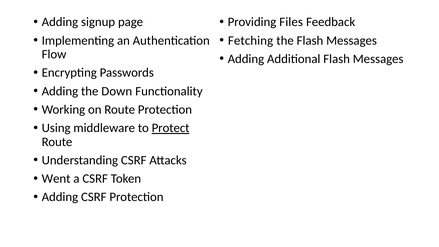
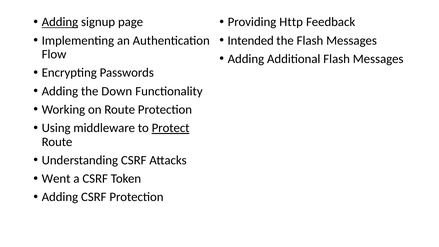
Adding underline: none -> present (60, 22)
Files: Files -> Http (291, 22)
Fetching: Fetching -> Intended (251, 40)
